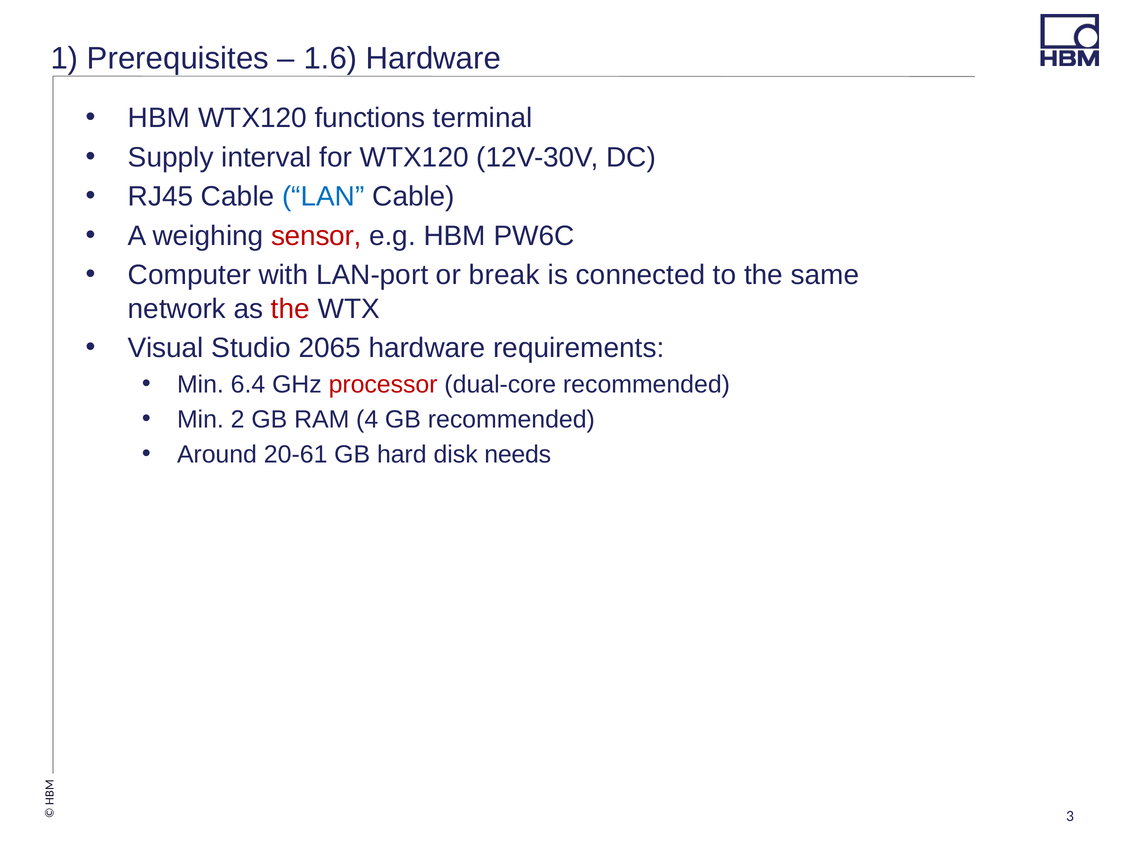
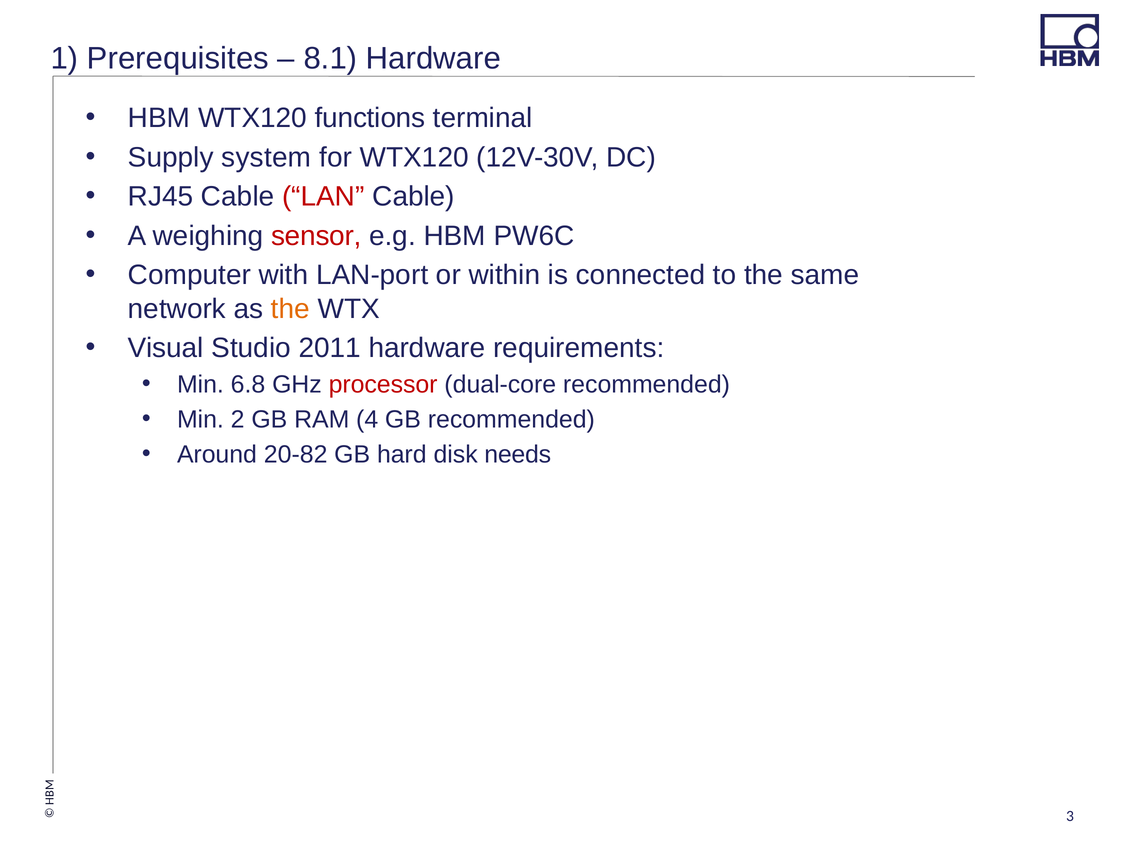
1.6: 1.6 -> 8.1 (330, 58)
interval: interval -> system (266, 157)
LAN colour: blue -> red (323, 197)
break: break -> within (504, 275)
the colour: red -> orange (290, 309)
2065: 2065 -> 2011 (330, 348)
6.4: 6.4 -> 6.8 (248, 384)
20-61: 20-61 -> 20-82 (296, 454)
